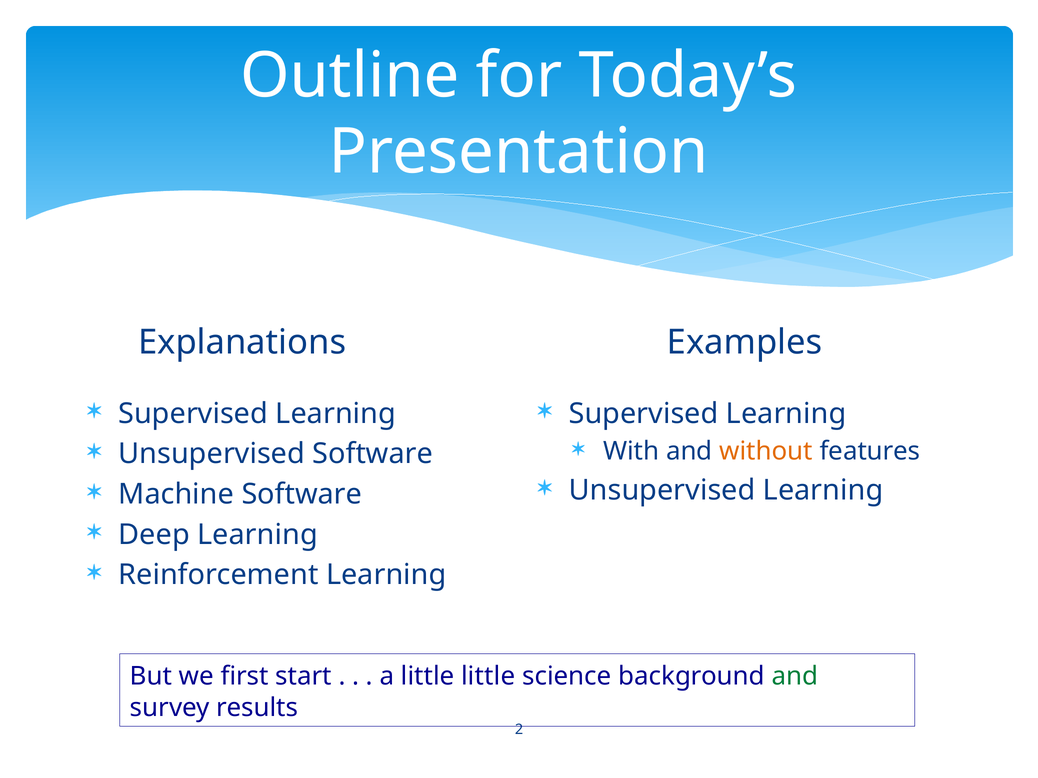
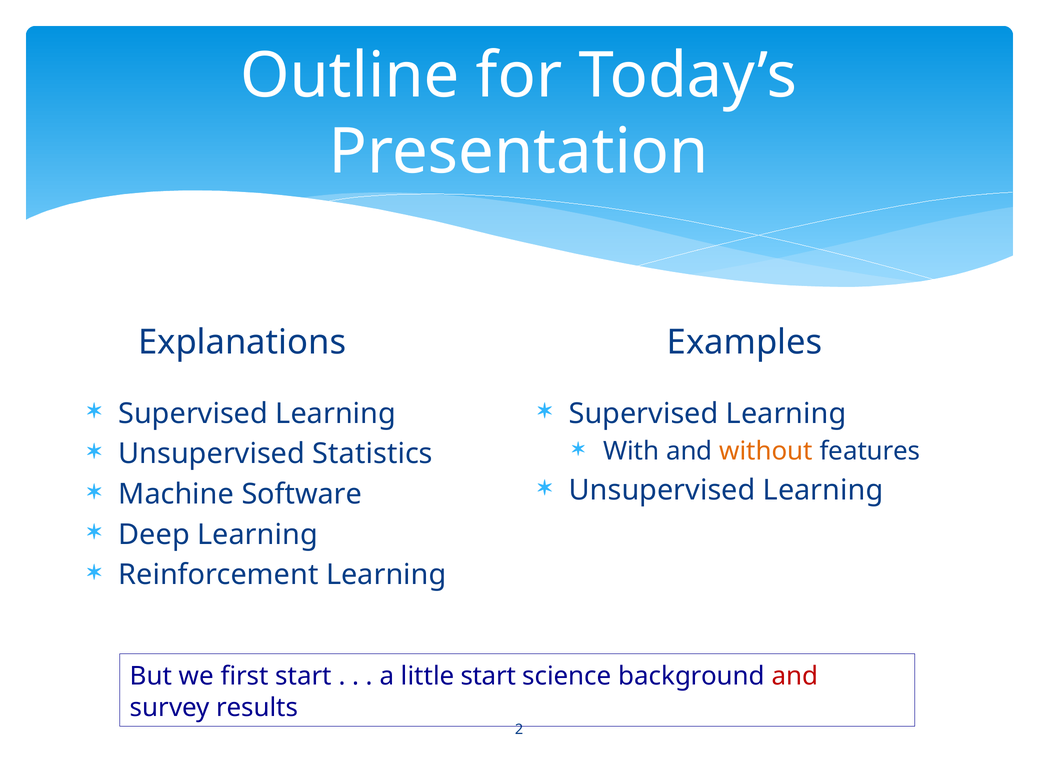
Unsupervised Software: Software -> Statistics (373, 454)
little little: little -> start (488, 677)
and colour: green -> red (795, 677)
